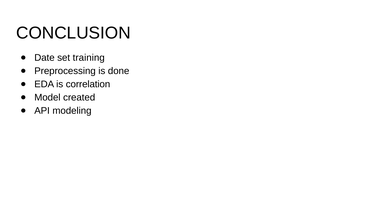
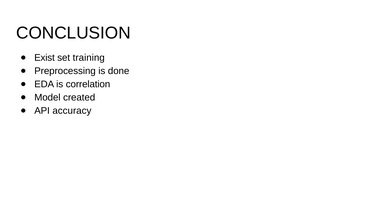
Date: Date -> Exist (45, 58)
modeling: modeling -> accuracy (72, 111)
